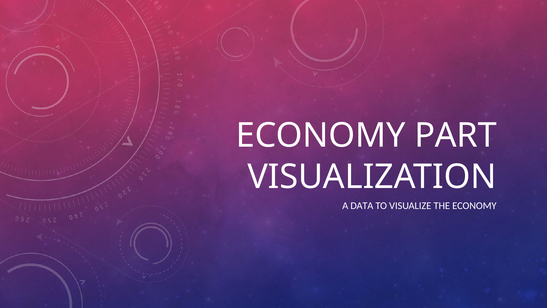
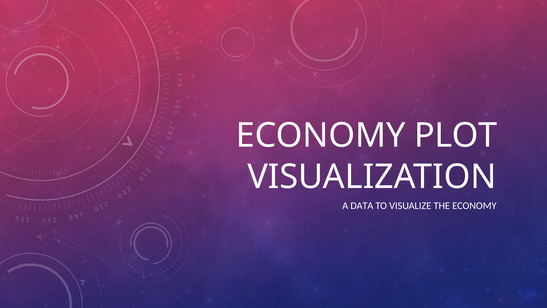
PART: PART -> PLOT (456, 136)
